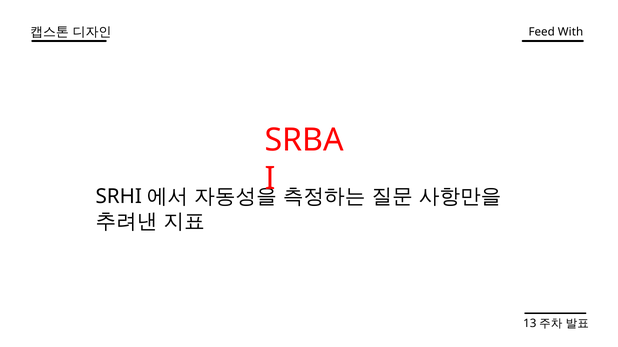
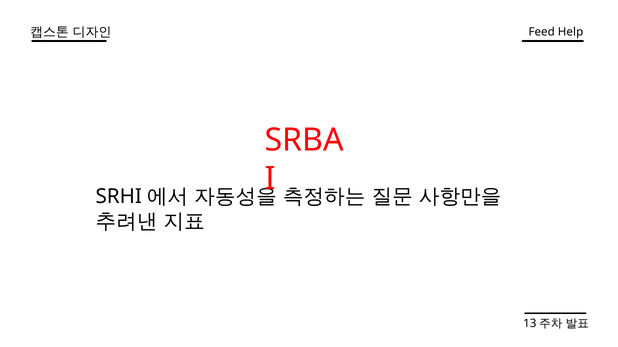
With: With -> Help (571, 32)
